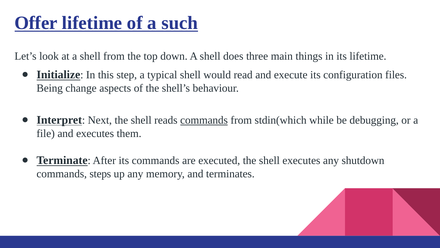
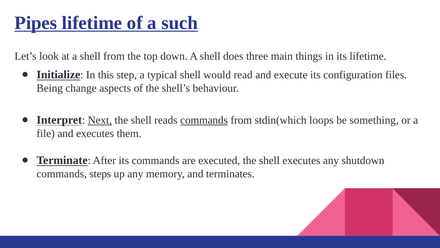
Offer: Offer -> Pipes (36, 23)
Next underline: none -> present (100, 120)
while: while -> loops (321, 120)
debugging: debugging -> something (374, 120)
